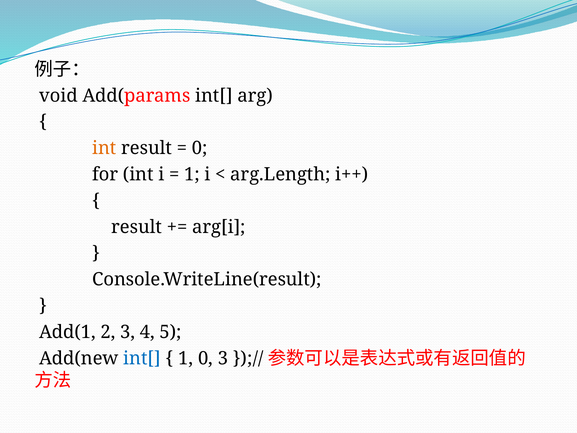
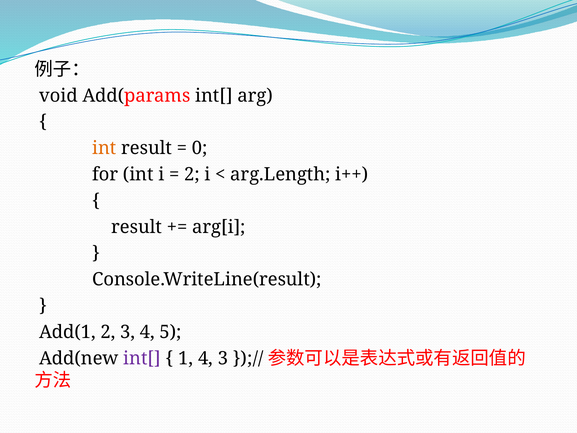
1: 1 -> 2 (192, 174)
int[ colour: blue -> purple (142, 358)
1 0: 0 -> 4 (205, 358)
